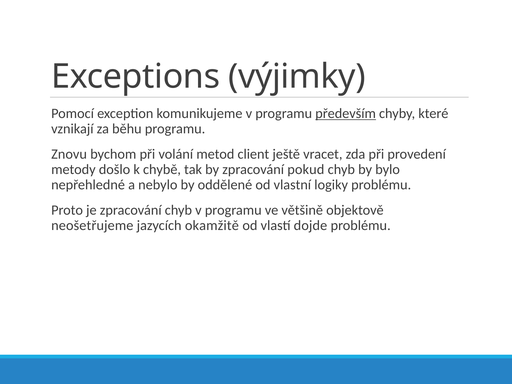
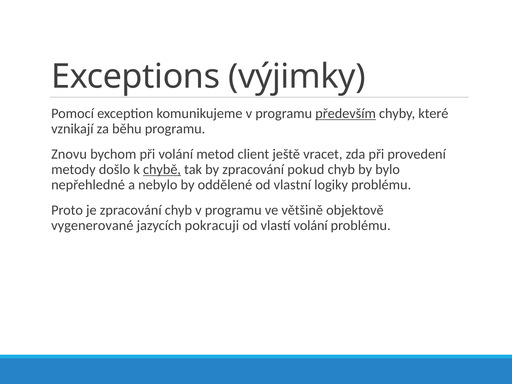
chybě underline: none -> present (162, 170)
neošetřujeme: neošetřujeme -> vygenerované (92, 226)
okamžitě: okamžitě -> pokracuji (212, 226)
vlastí dojde: dojde -> volání (311, 226)
